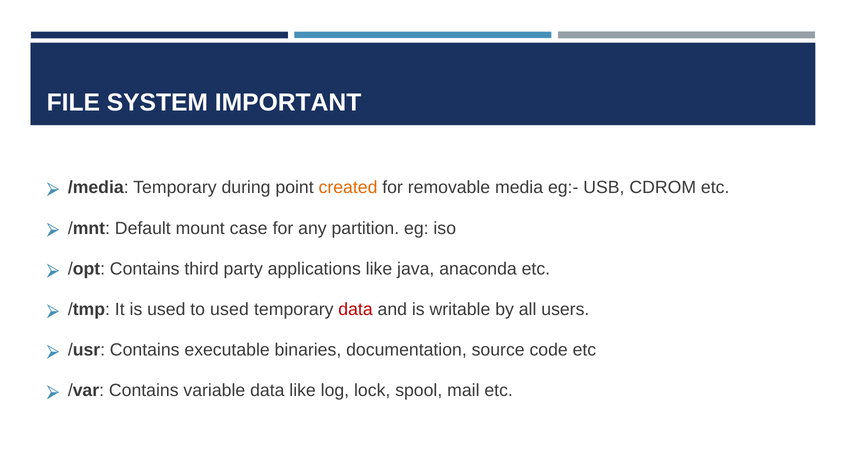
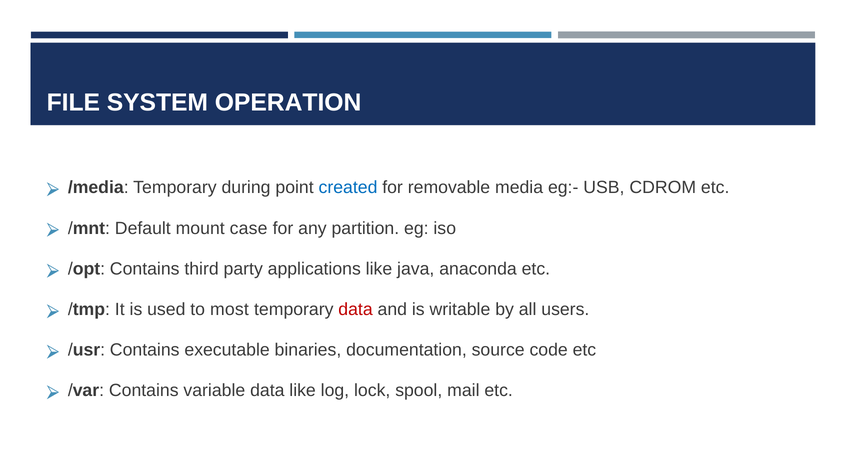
IMPORTANT: IMPORTANT -> OPERATION (288, 103)
created colour: orange -> blue (348, 188)
to used: used -> most (229, 309)
